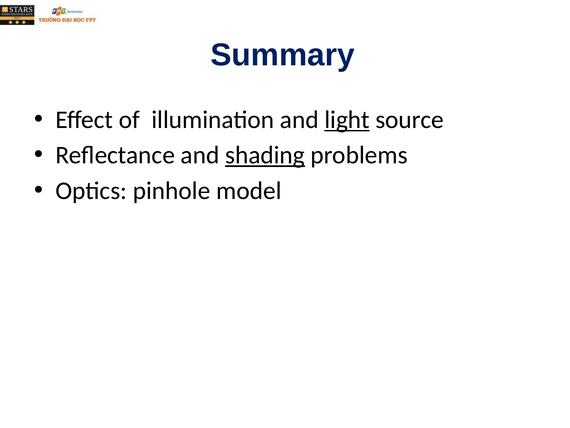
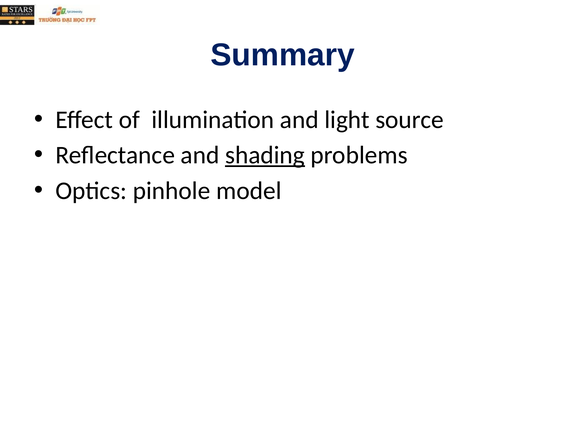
light underline: present -> none (347, 120)
